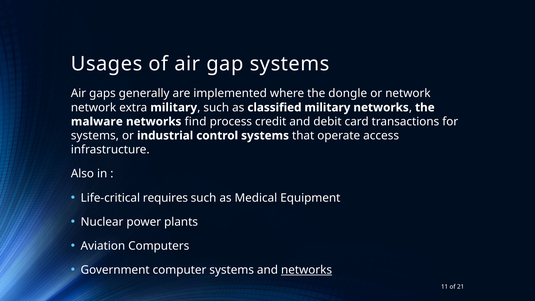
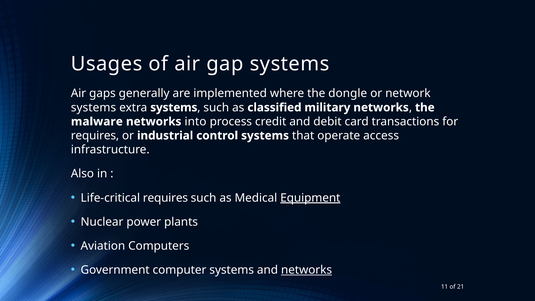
network: network -> systems (93, 108)
extra military: military -> systems (174, 108)
find: find -> into (196, 122)
systems: systems -> requires (95, 136)
Equipment underline: none -> present (310, 198)
